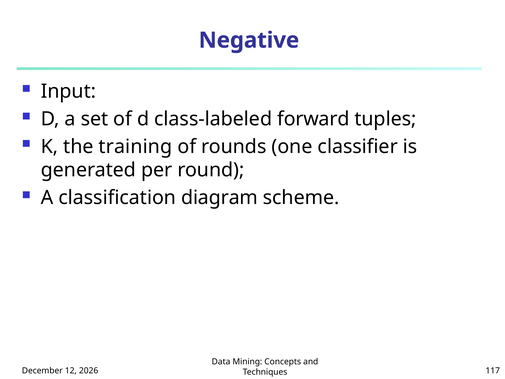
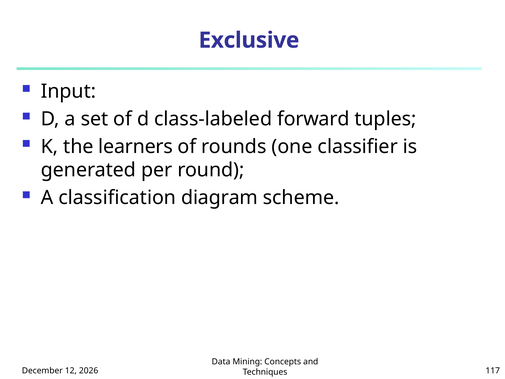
Negative: Negative -> Exclusive (249, 40)
training: training -> learners (136, 146)
